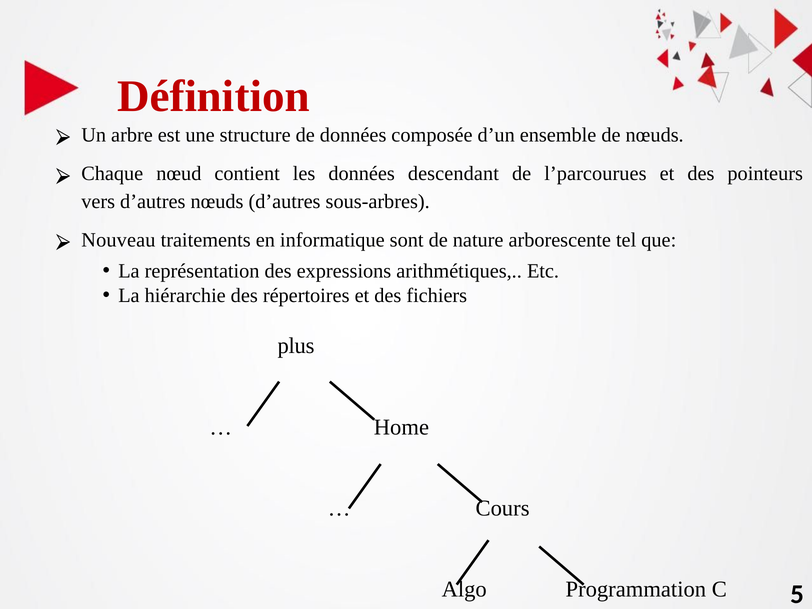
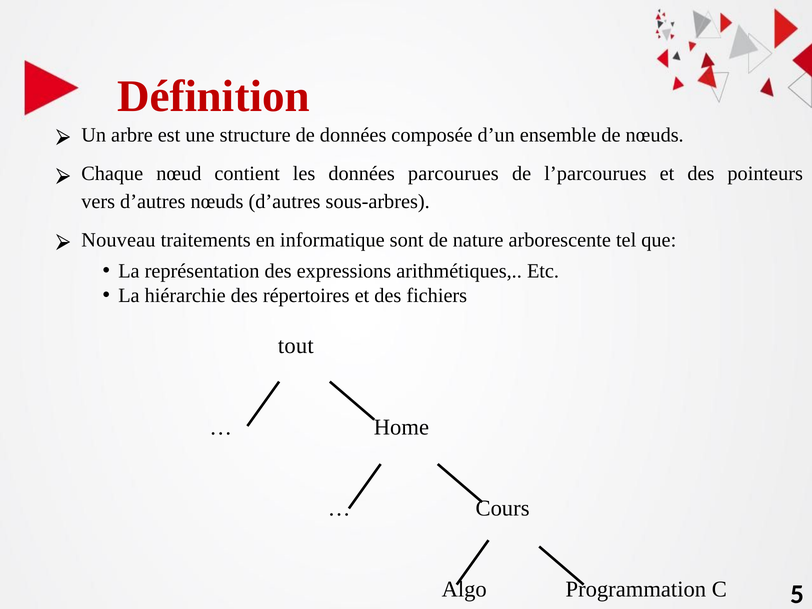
descendant: descendant -> parcourues (453, 174)
plus: plus -> tout (296, 346)
